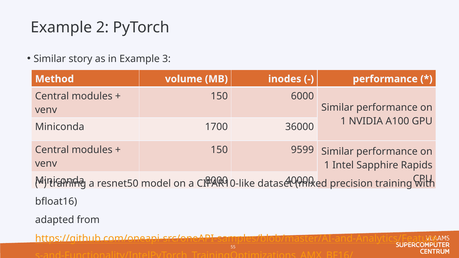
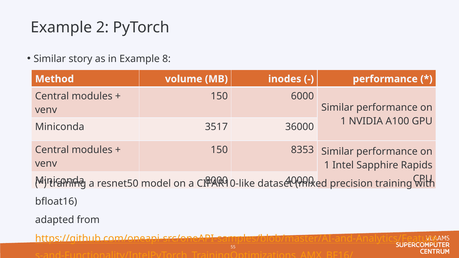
3: 3 -> 8 (167, 59)
1700: 1700 -> 3517 (216, 127)
9599: 9599 -> 8353 (302, 150)
